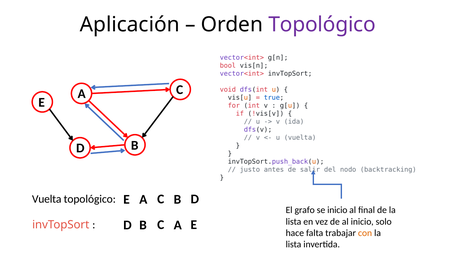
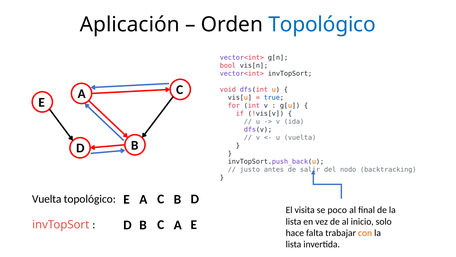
Topológico colour: purple -> blue (322, 25)
grafo: grafo -> visita (305, 210)
se inicio: inicio -> poco (337, 210)
